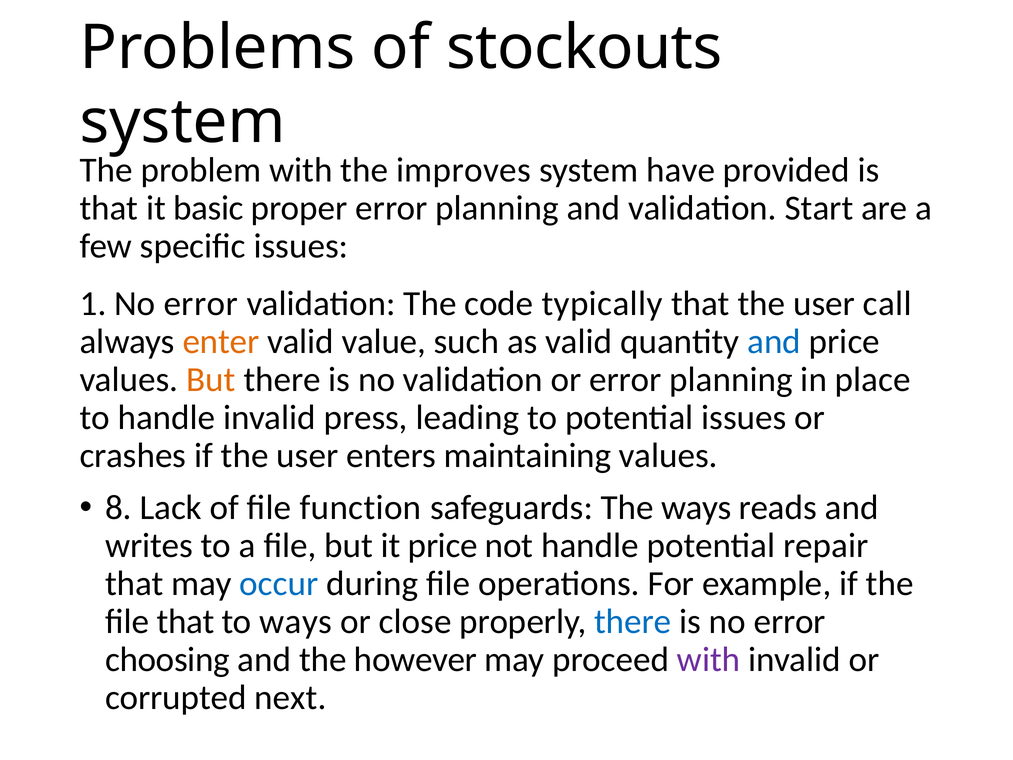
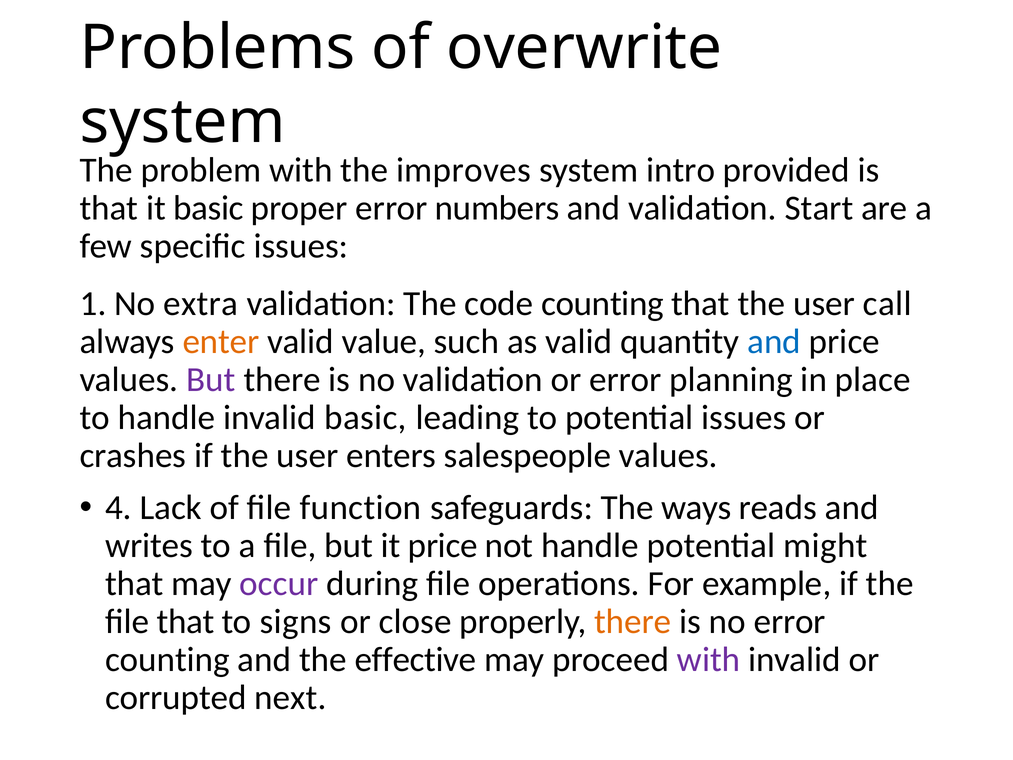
stockouts: stockouts -> overwrite (584, 48)
have: have -> intro (681, 170)
proper error planning: planning -> numbers (497, 208)
1 No error: error -> extra (201, 304)
code typically: typically -> counting (602, 304)
But colour: orange -> purple (211, 380)
invalid press: press -> basic (365, 418)
maintaining: maintaining -> salespeople (528, 456)
8: 8 -> 4 (118, 508)
repair: repair -> might (826, 546)
occur colour: blue -> purple (279, 584)
to ways: ways -> signs (296, 622)
there colour: blue -> orange (633, 622)
choosing: choosing -> counting (167, 660)
however: however -> effective (416, 660)
